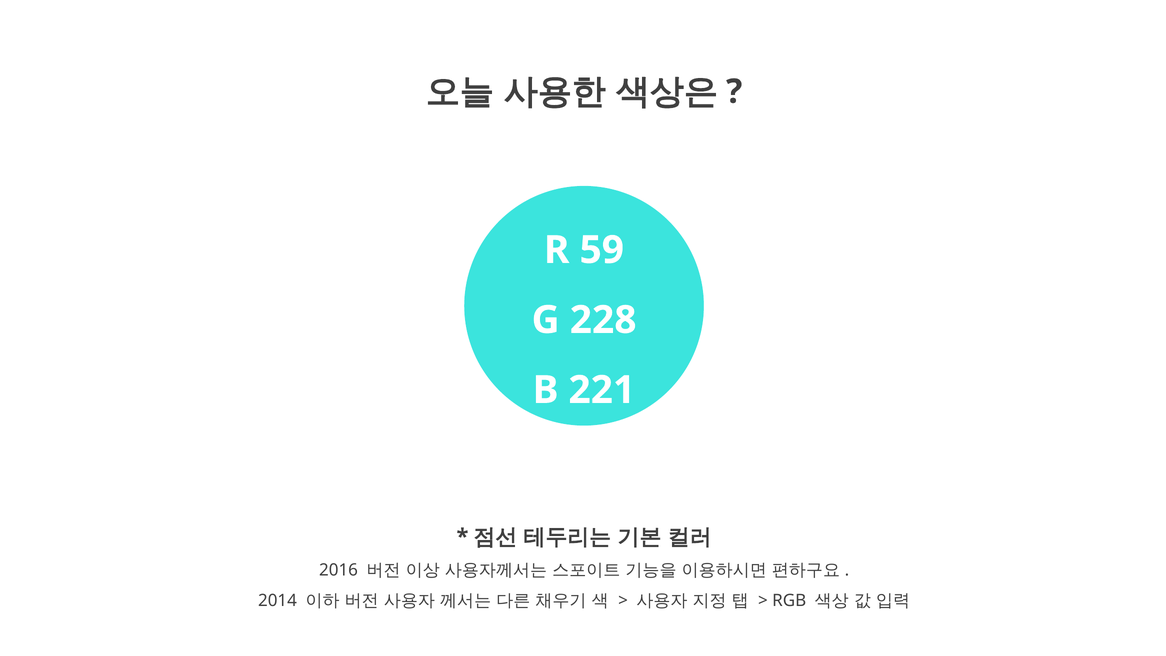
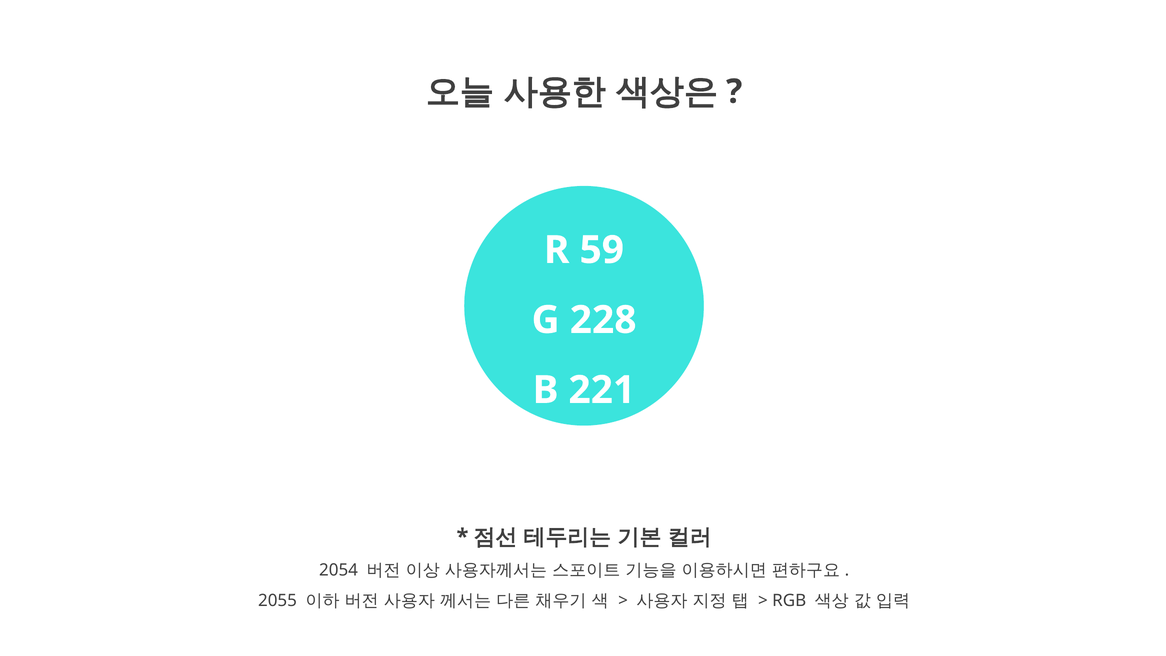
2016: 2016 -> 2054 (339, 570)
2014: 2014 -> 2055 (277, 601)
